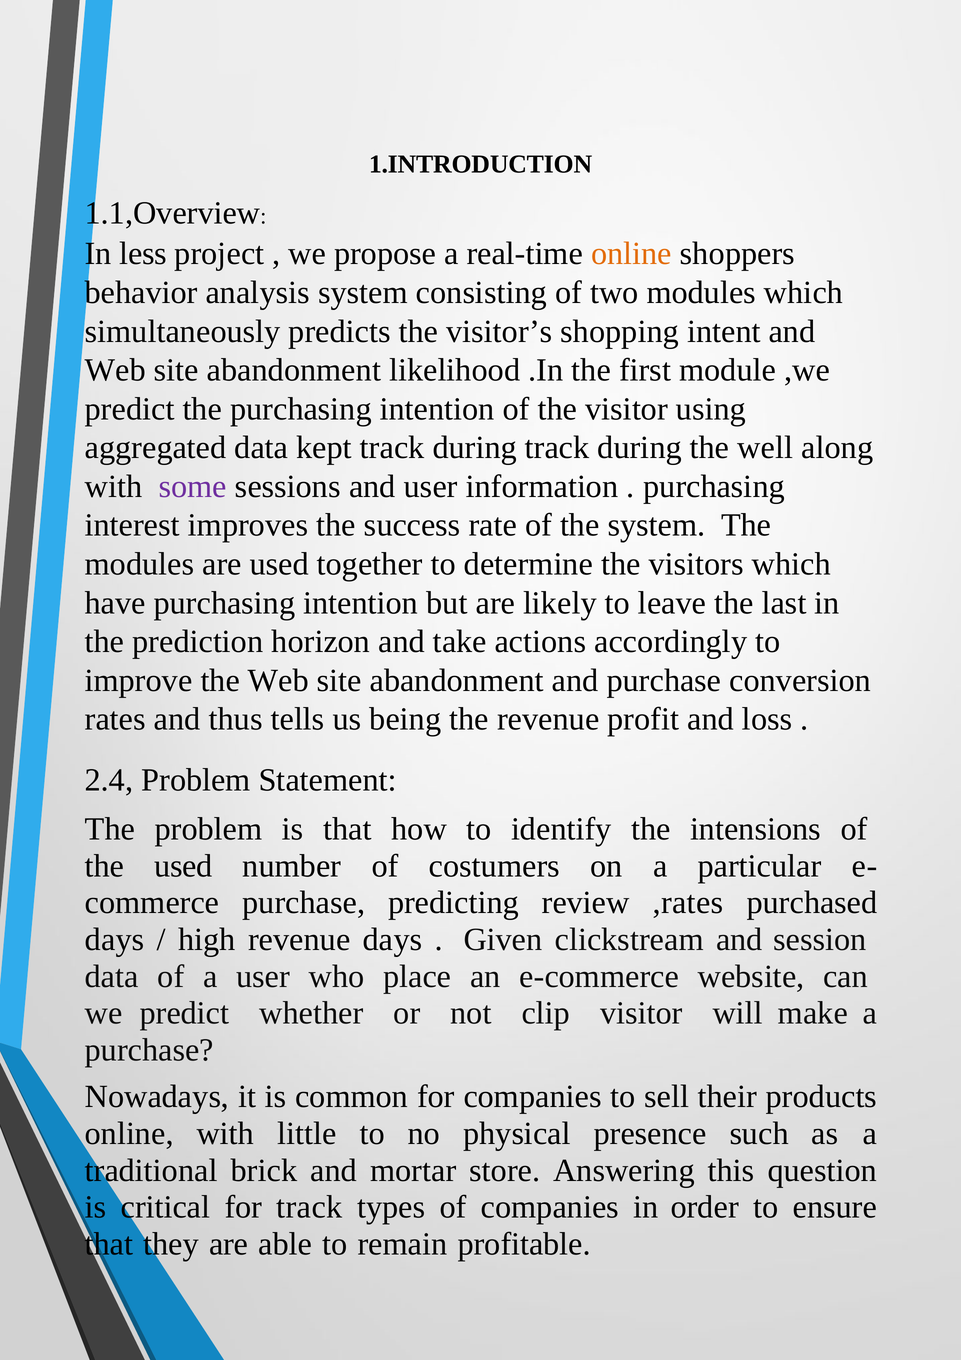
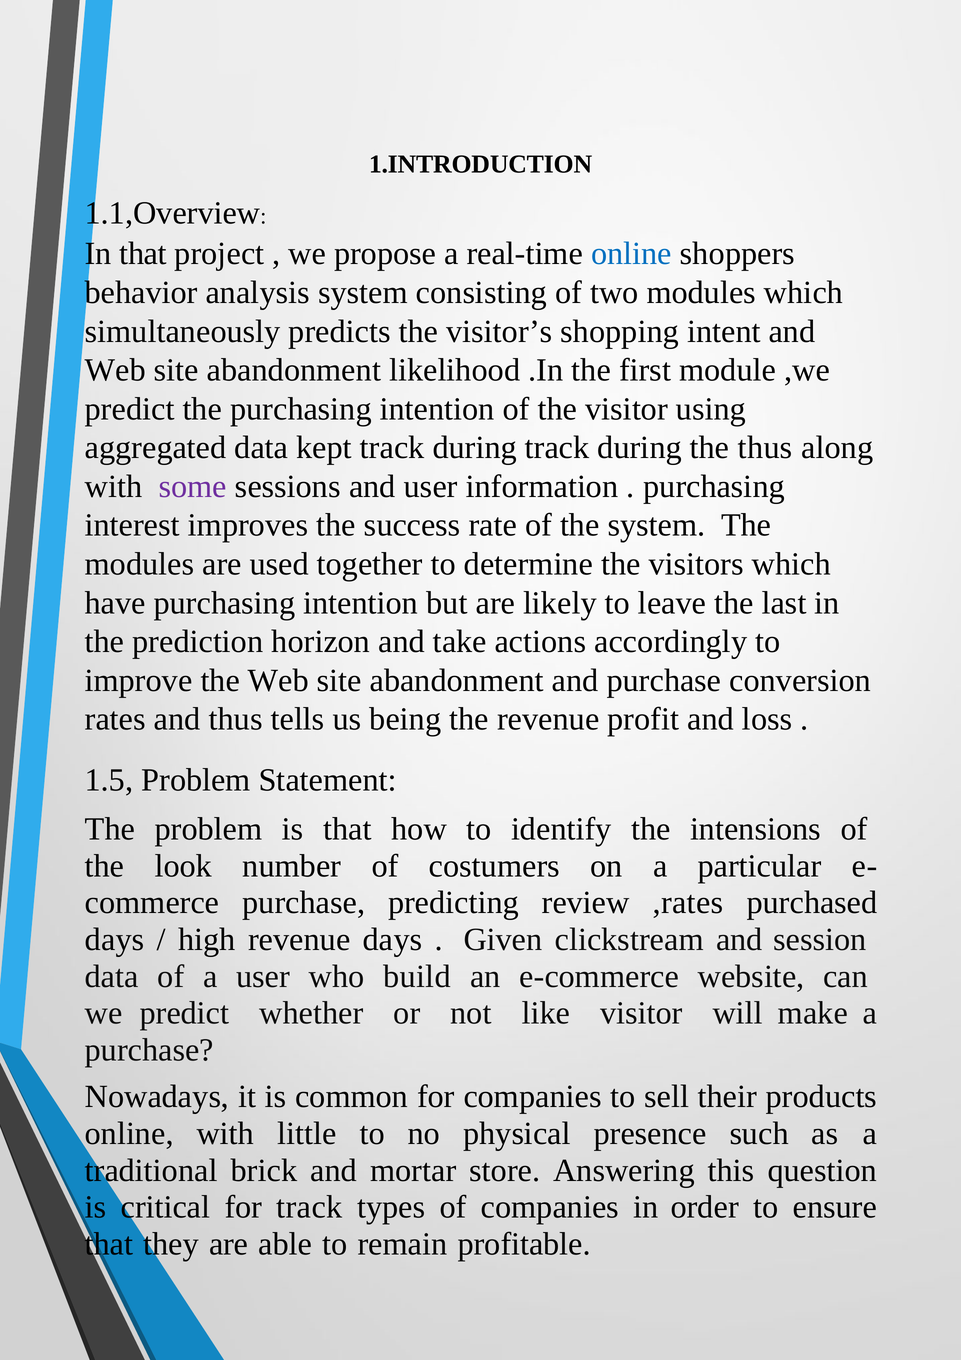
In less: less -> that (143, 254)
online colour: orange -> blue (631, 254)
the well: well -> thus (765, 448)
2.4: 2.4 -> 1.5 (109, 780)
the used: used -> look (183, 866)
place: place -> build (417, 976)
clip: clip -> like (546, 1013)
